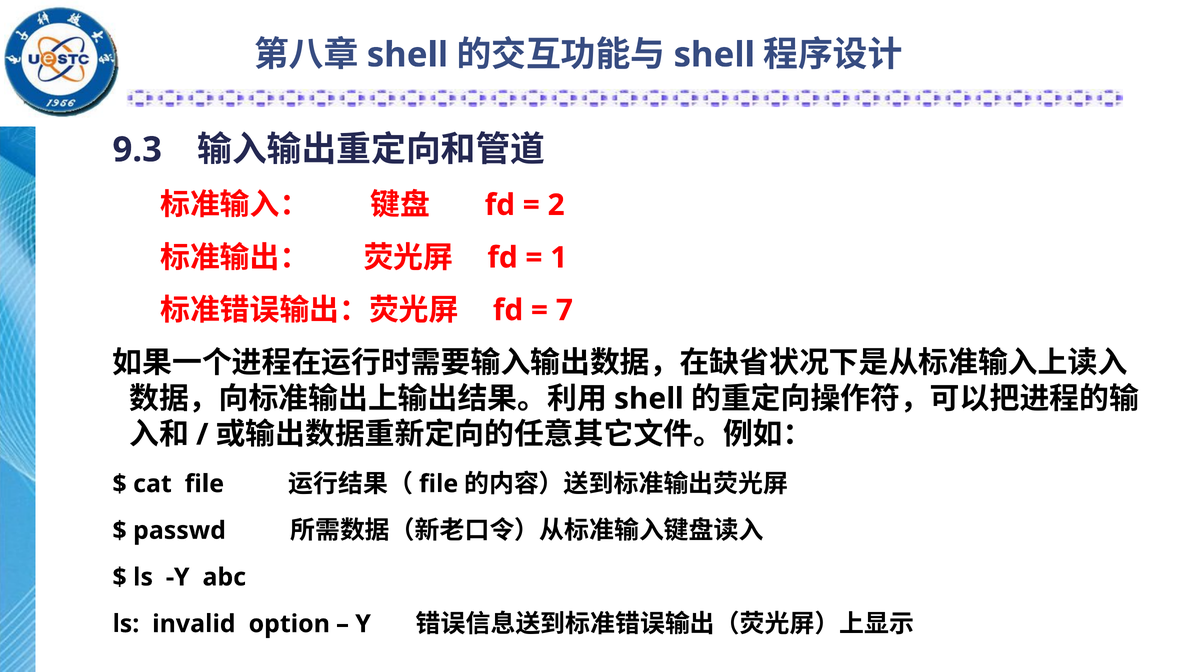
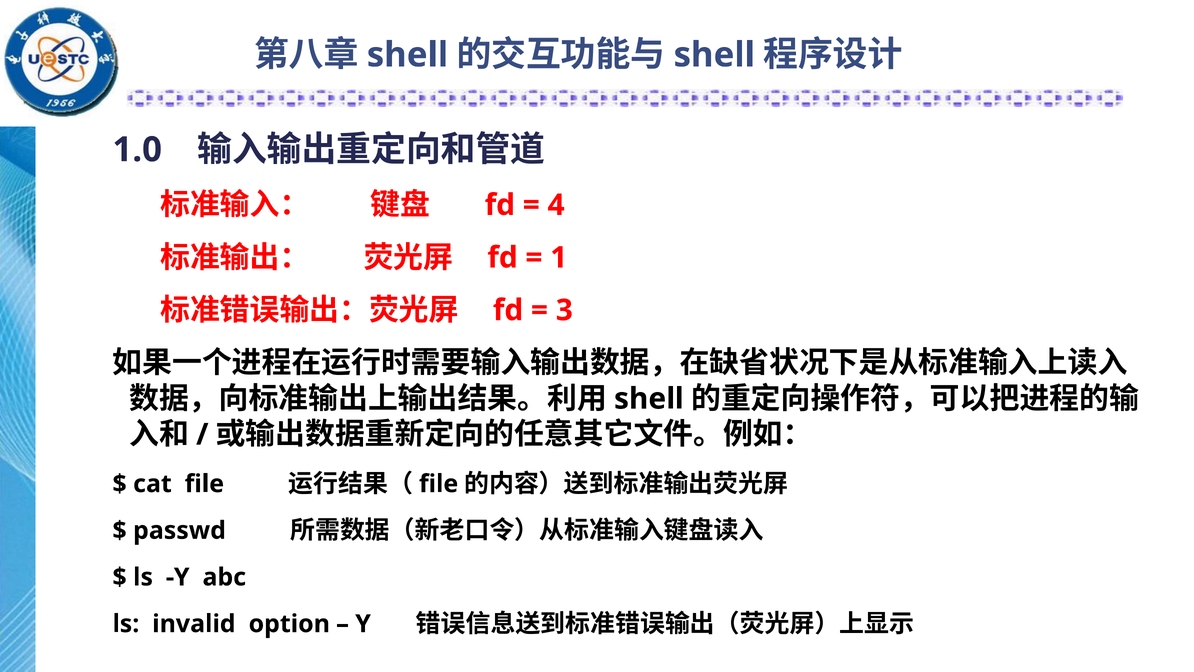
9.3: 9.3 -> 1.0 (137, 150)
2: 2 -> 4 (556, 205)
7: 7 -> 3 (564, 310)
